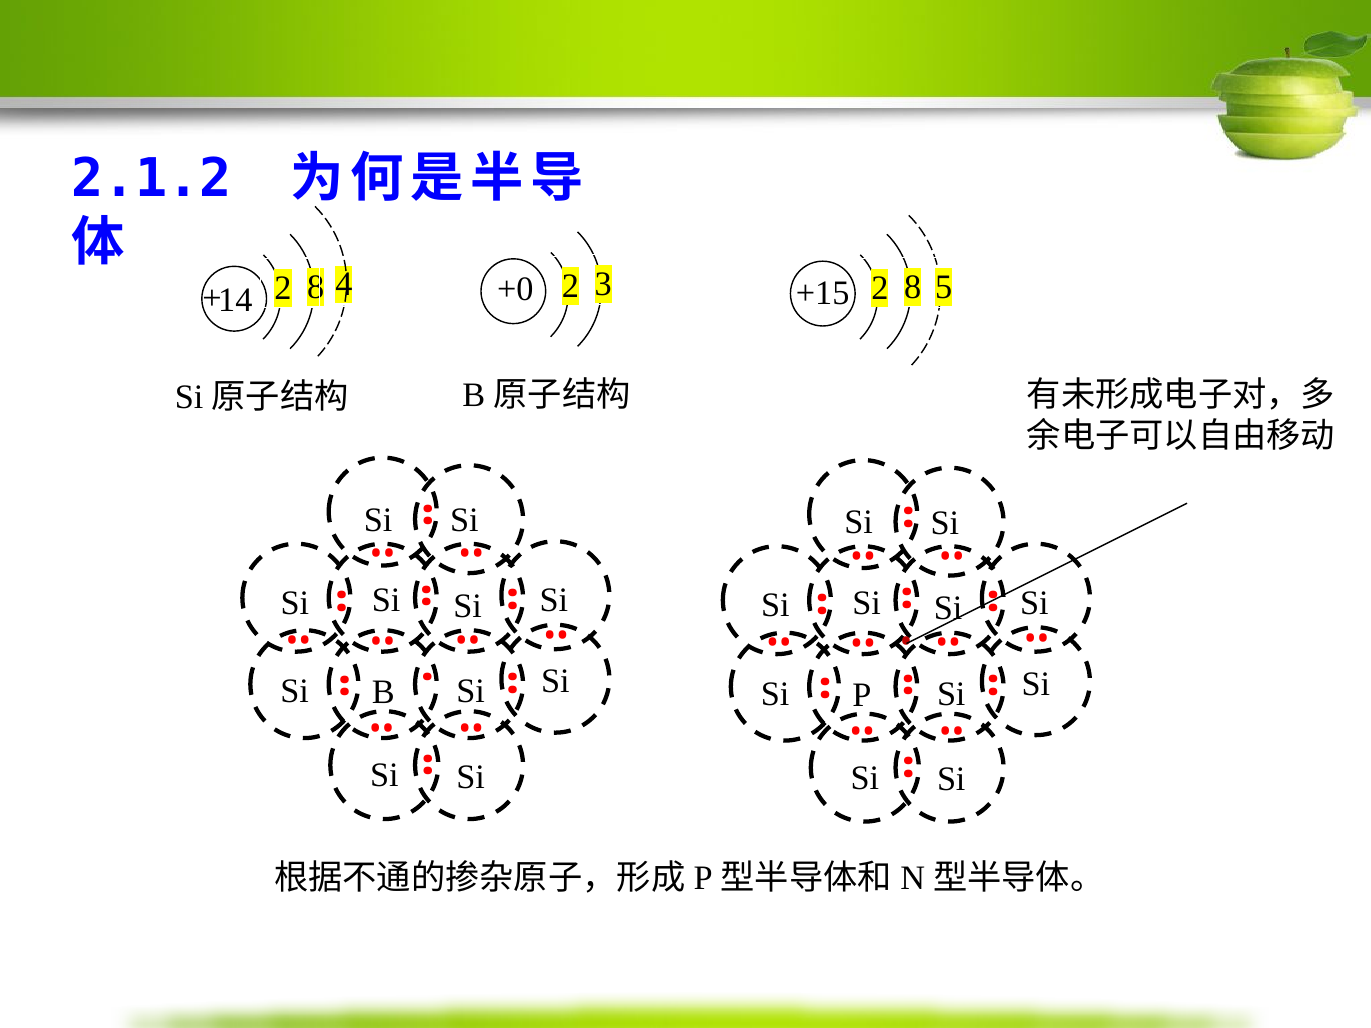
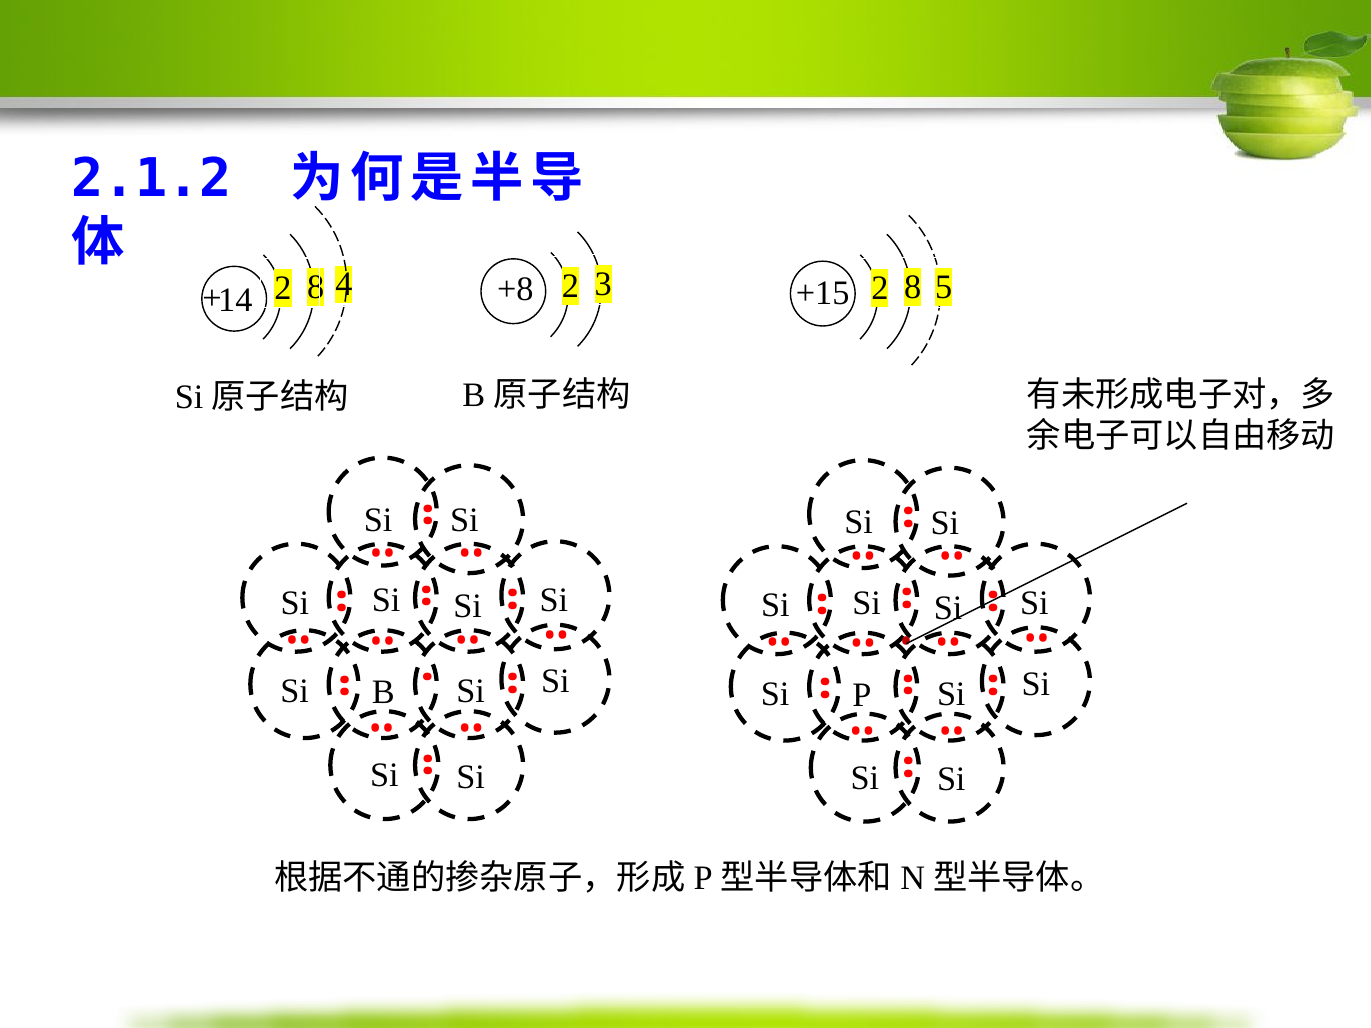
+0: +0 -> +8 (515, 289)
